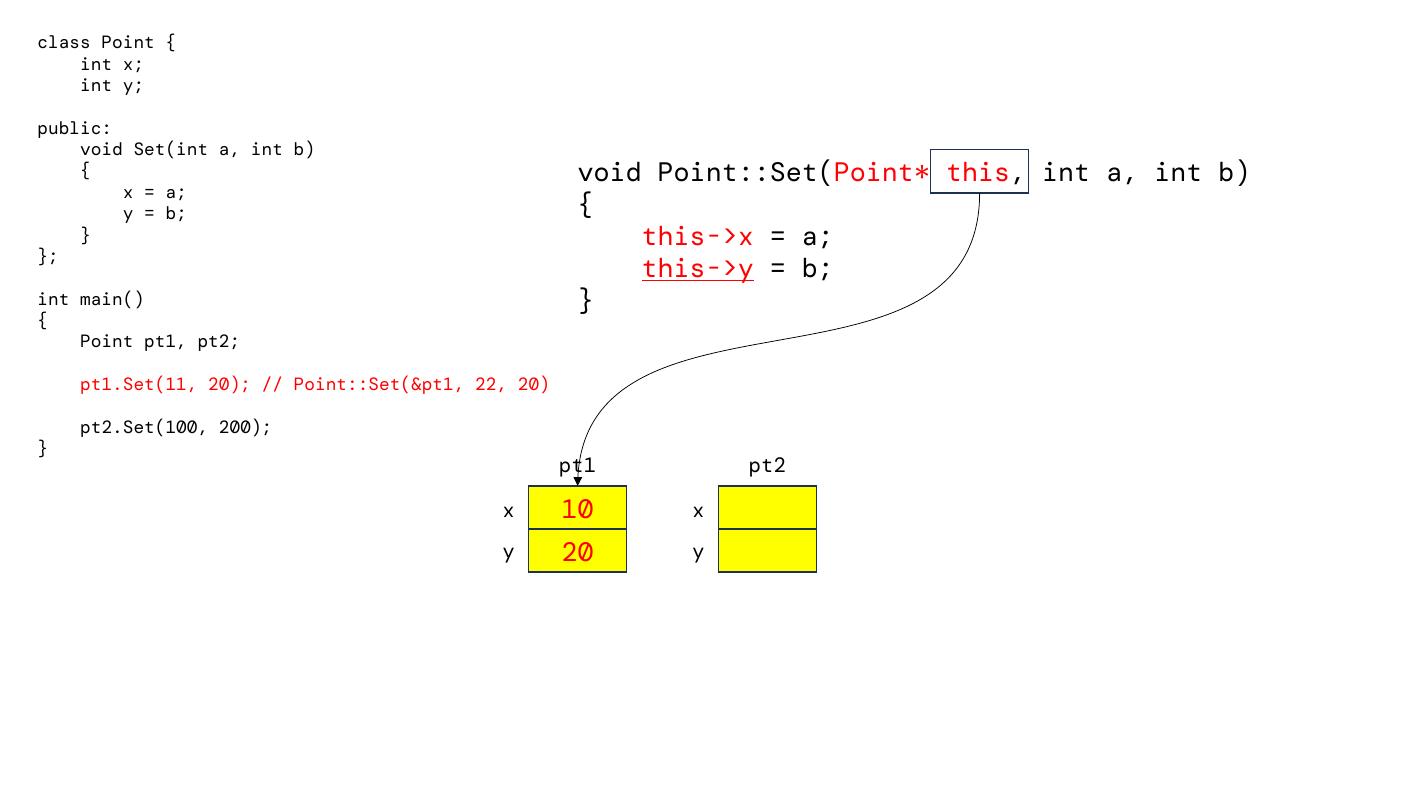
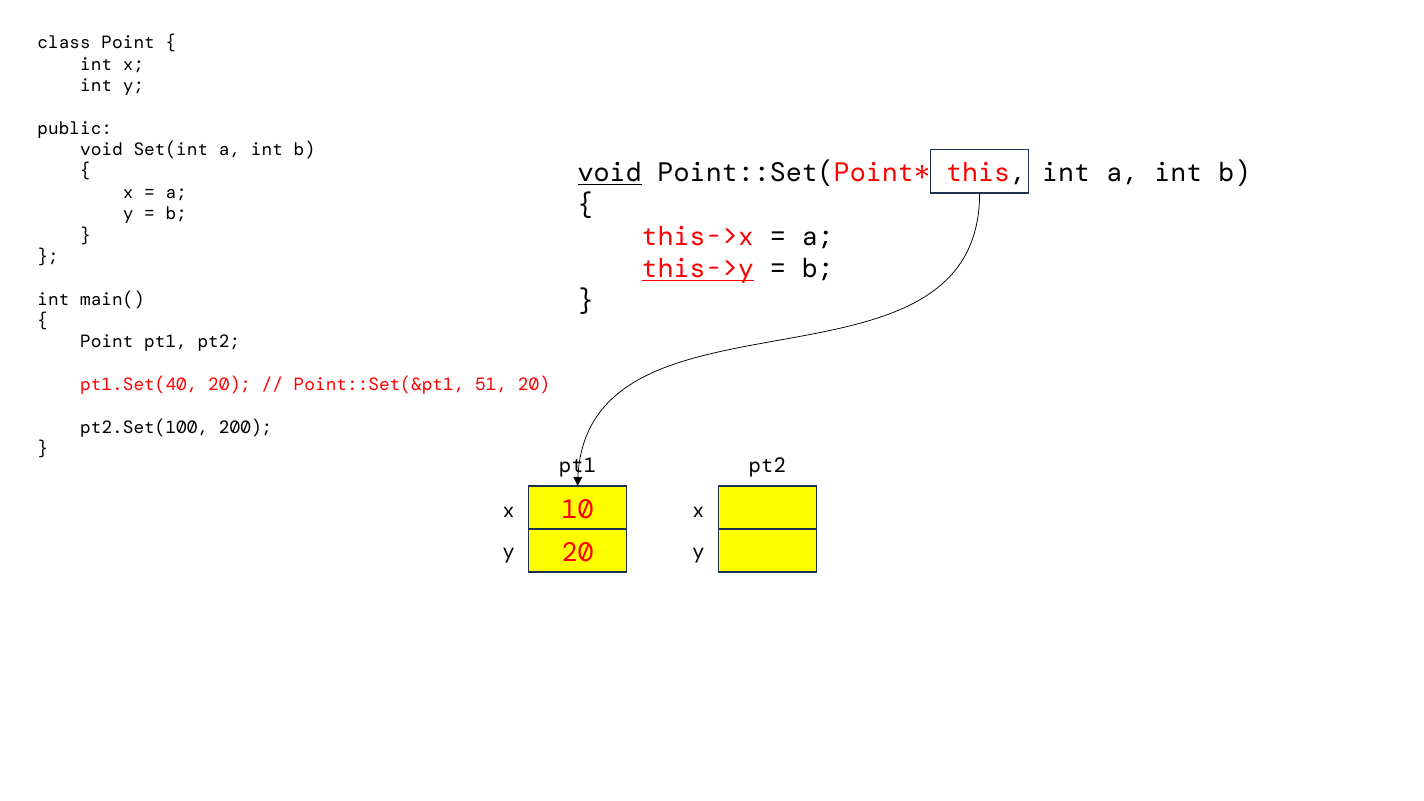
void underline: none -> present (610, 173)
pt1.Set(11: pt1.Set(11 -> pt1.Set(40 (139, 385)
22: 22 -> 51 (491, 385)
